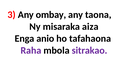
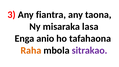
ombay: ombay -> fiantra (51, 15)
aiza: aiza -> lasa (90, 27)
Raha colour: purple -> orange (31, 50)
